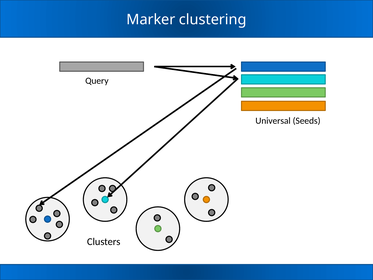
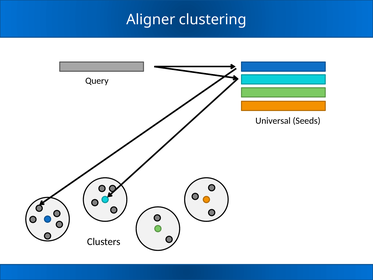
Marker: Marker -> Aligner (151, 20)
